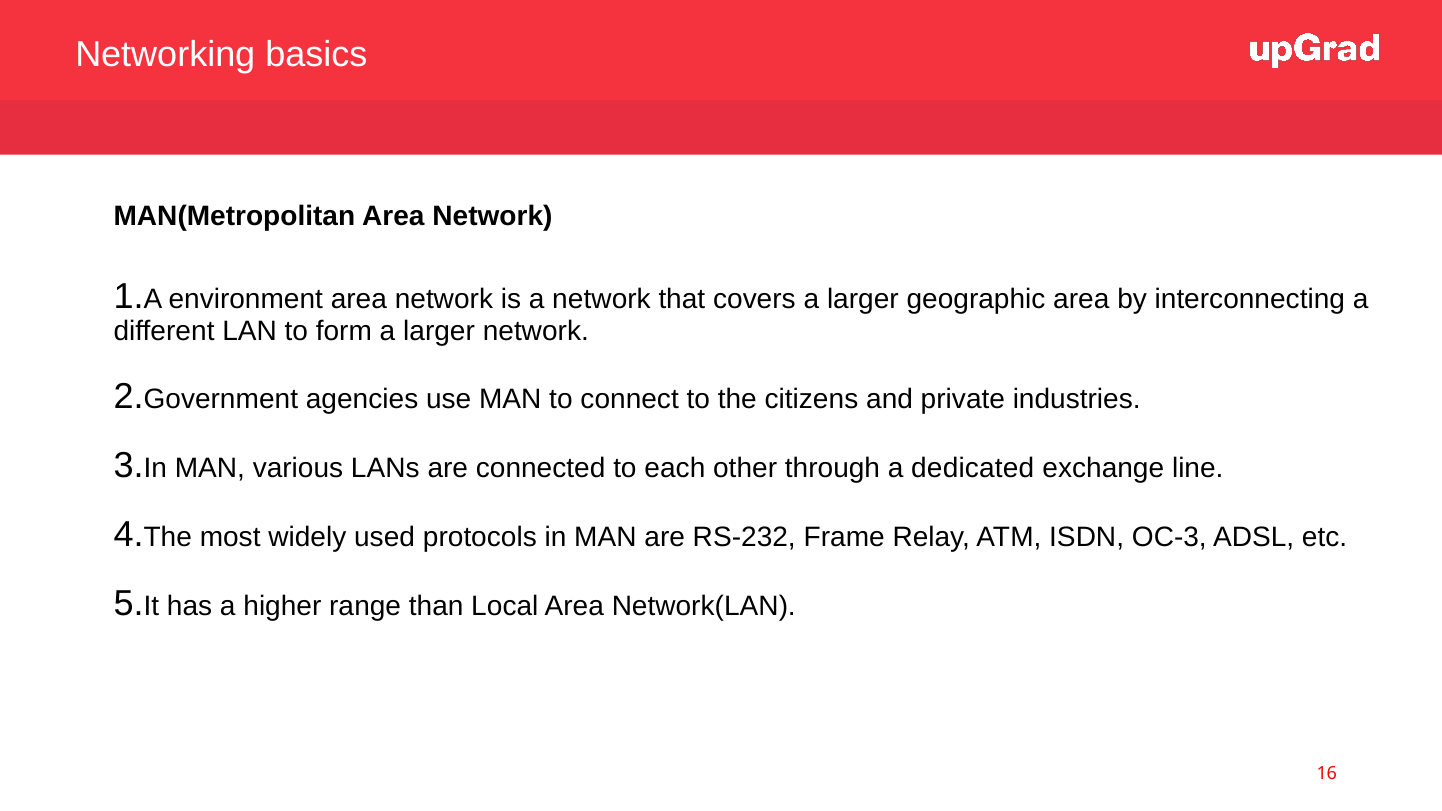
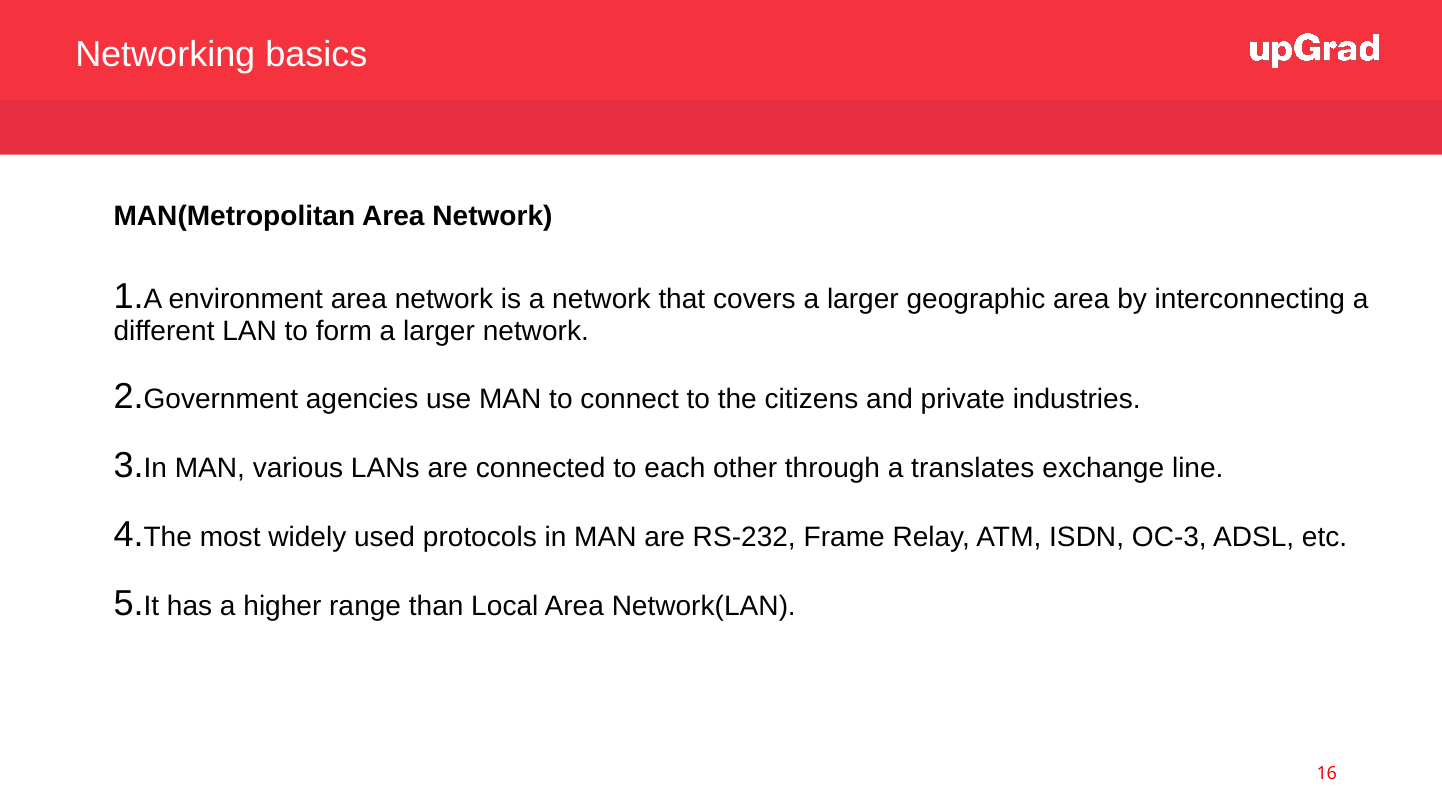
dedicated: dedicated -> translates (973, 468)
